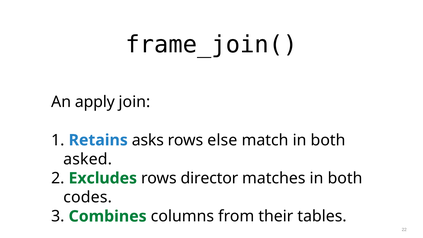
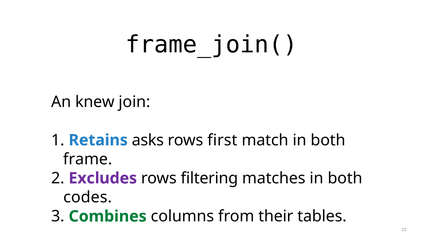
apply: apply -> knew (95, 102)
else: else -> first (222, 140)
asked: asked -> frame (88, 159)
Excludes colour: green -> purple (103, 178)
director: director -> filtering (209, 178)
